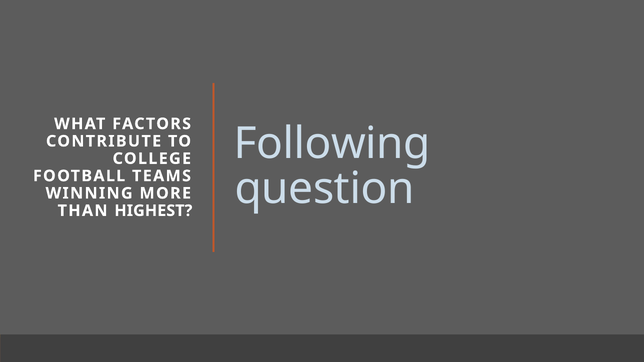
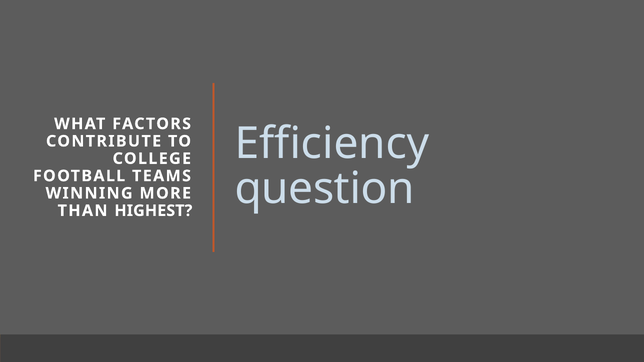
Following: Following -> Efficiency (332, 144)
